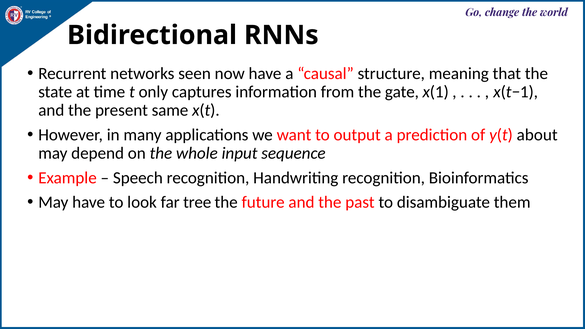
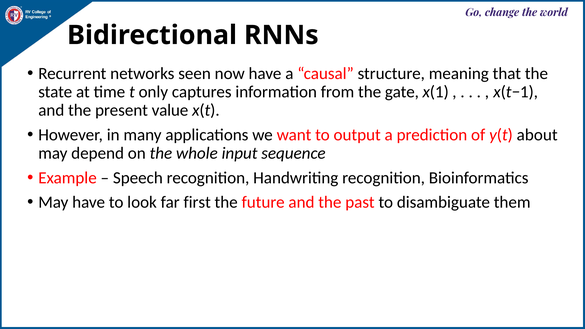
same: same -> value (170, 110)
tree: tree -> first (197, 202)
